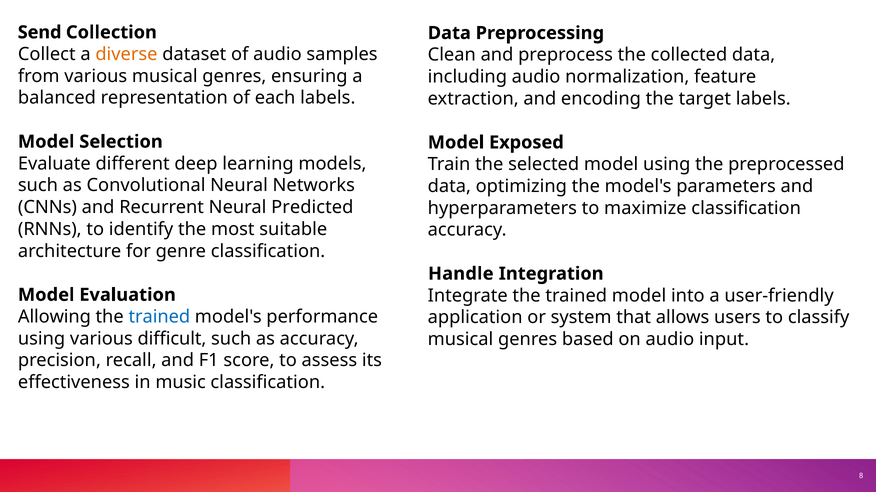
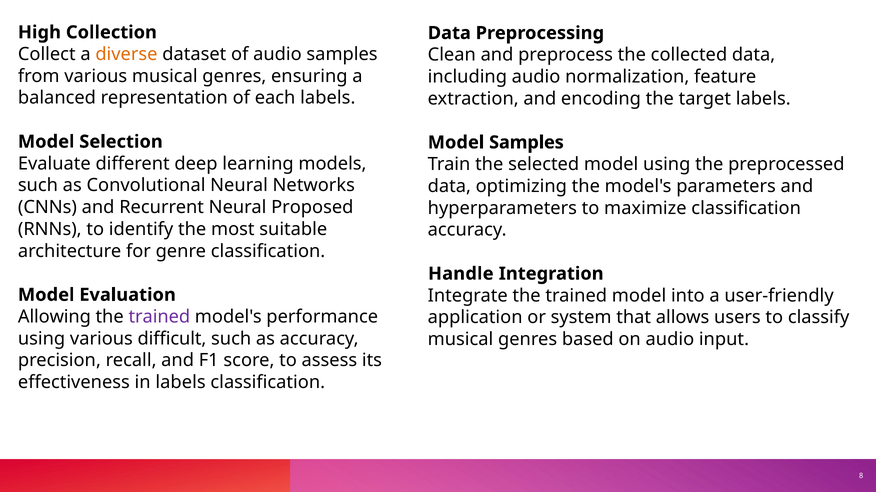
Send: Send -> High (39, 32)
Model Exposed: Exposed -> Samples (526, 143)
Predicted: Predicted -> Proposed (312, 208)
trained colour: blue -> purple (159, 317)
in music: music -> labels (181, 383)
